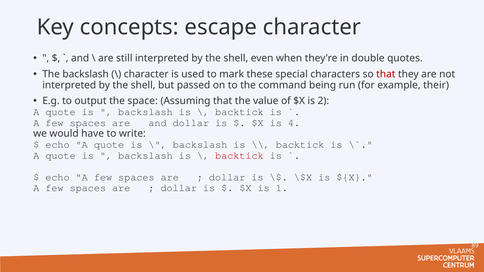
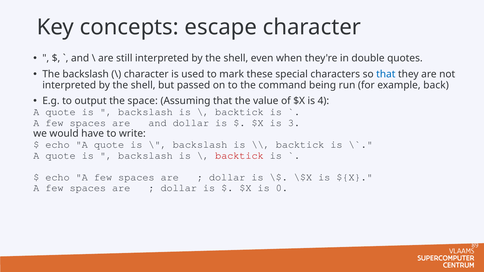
that colour: red -> blue (386, 74)
their: their -> back (436, 85)
2: 2 -> 4 (323, 101)
4: 4 -> 3 (294, 123)
1: 1 -> 0 (282, 188)
